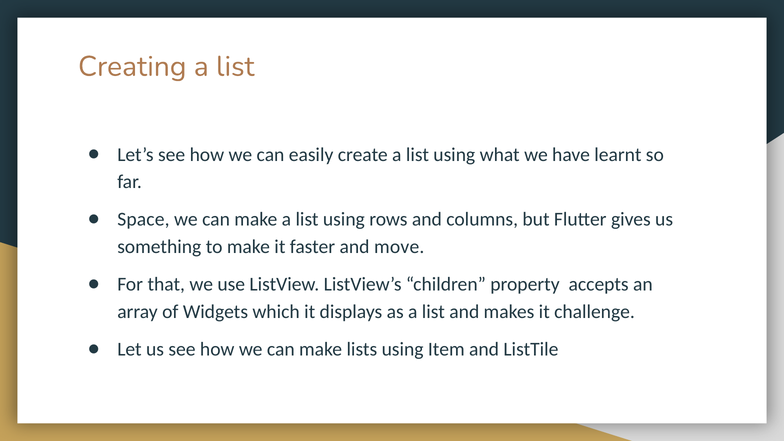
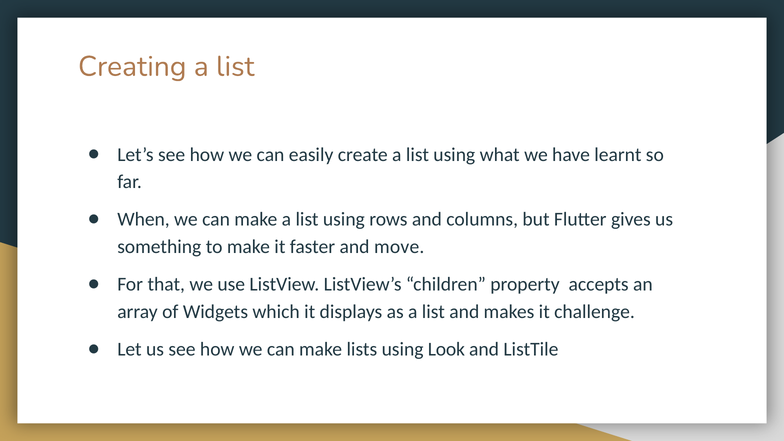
Space: Space -> When (143, 220)
Item: Item -> Look (446, 349)
